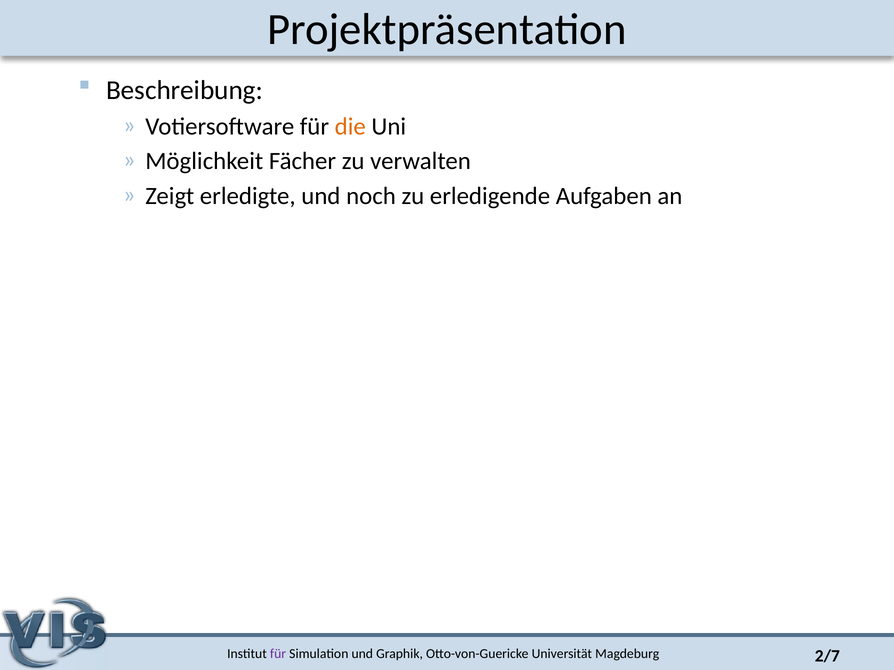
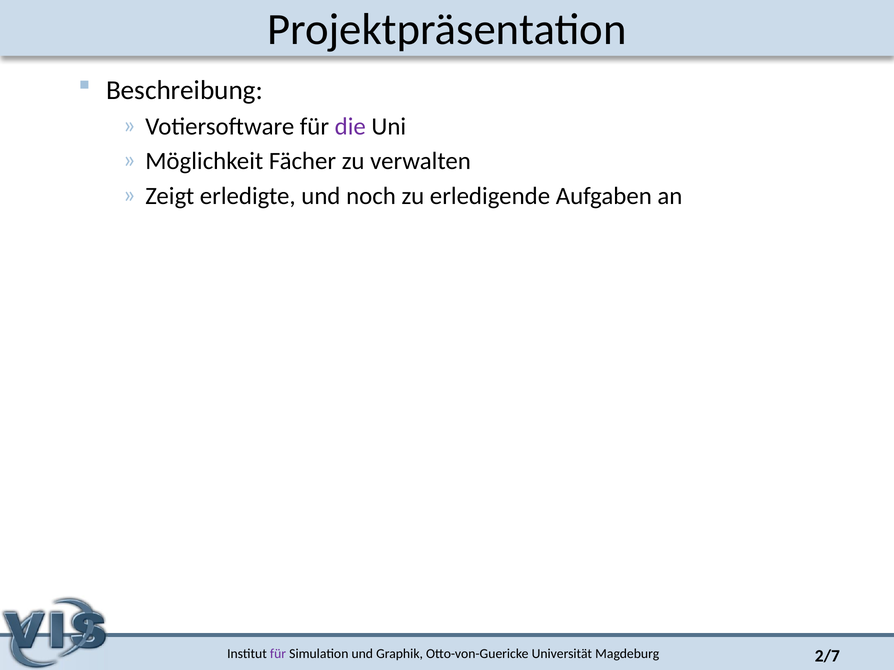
die colour: orange -> purple (350, 127)
